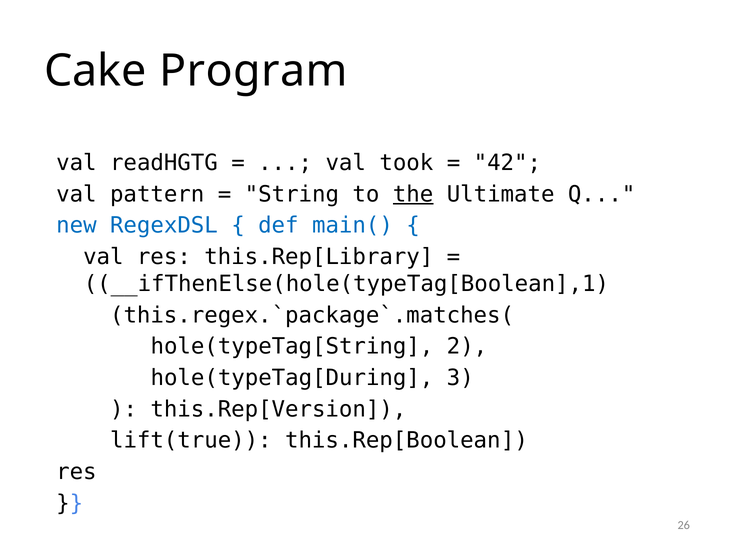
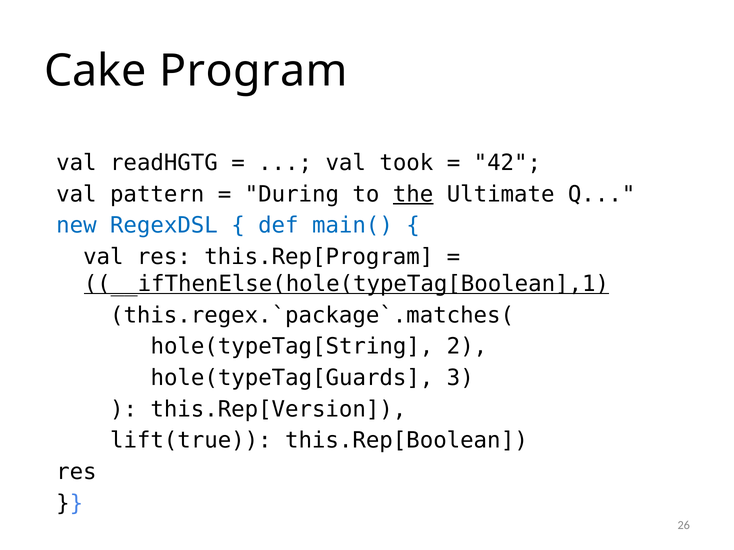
String: String -> During (292, 194)
this.Rep[Library: this.Rep[Library -> this.Rep[Program (319, 257)
__ifThenElse(hole(typeTag[Boolean],1 underline: none -> present (346, 284)
hole(typeTag[During: hole(typeTag[During -> hole(typeTag[Guards (292, 378)
